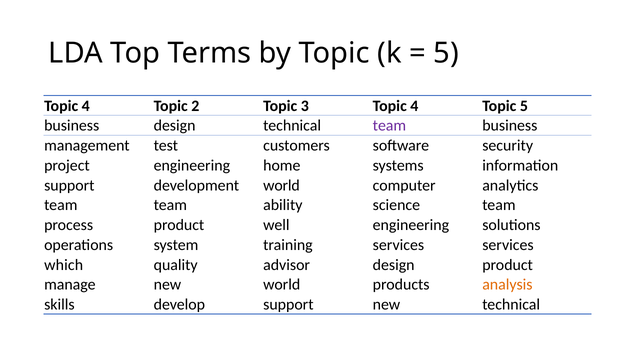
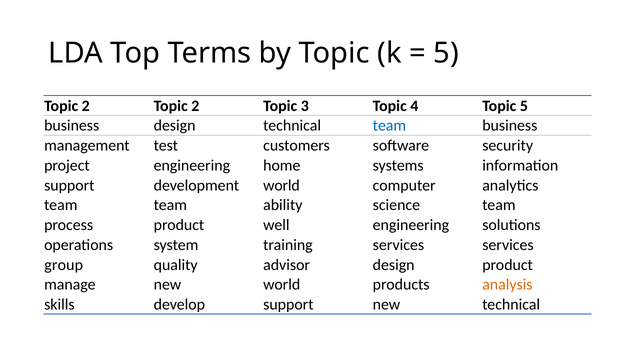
4: 4 -> 2 (86, 106)
team colour: purple -> blue (389, 126)
which: which -> group (64, 265)
